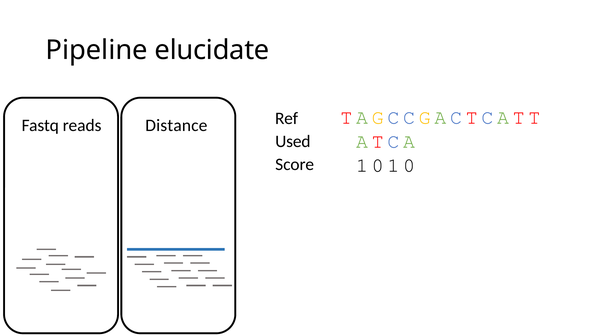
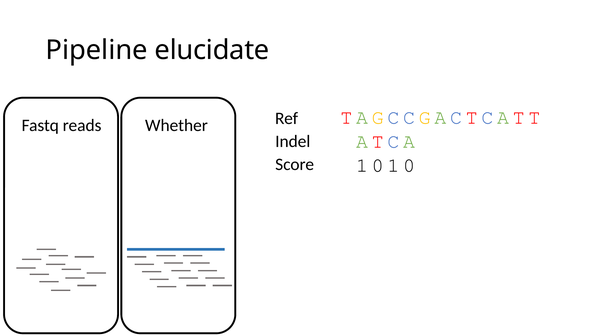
Distance: Distance -> Whether (176, 125)
Used: Used -> Indel (293, 141)
